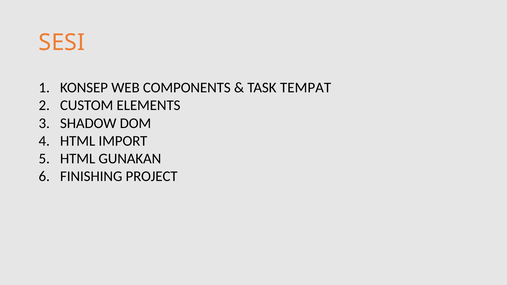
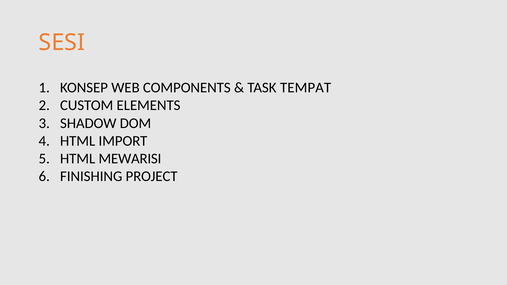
GUNAKAN: GUNAKAN -> MEWARISI (130, 159)
